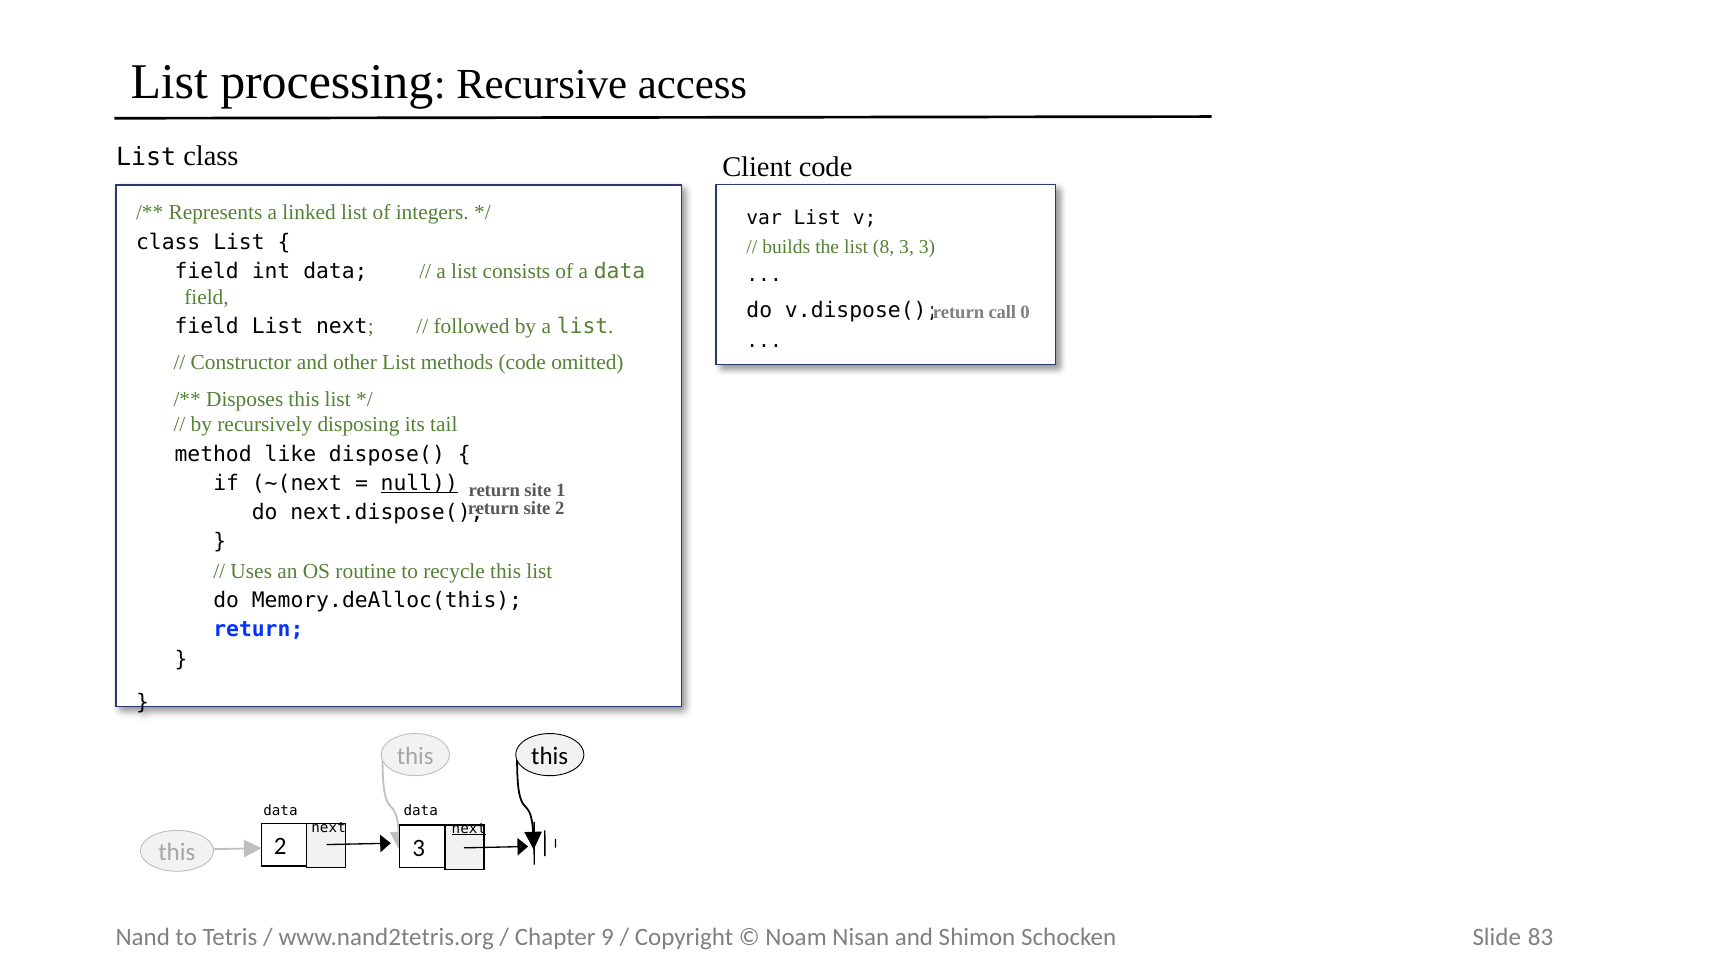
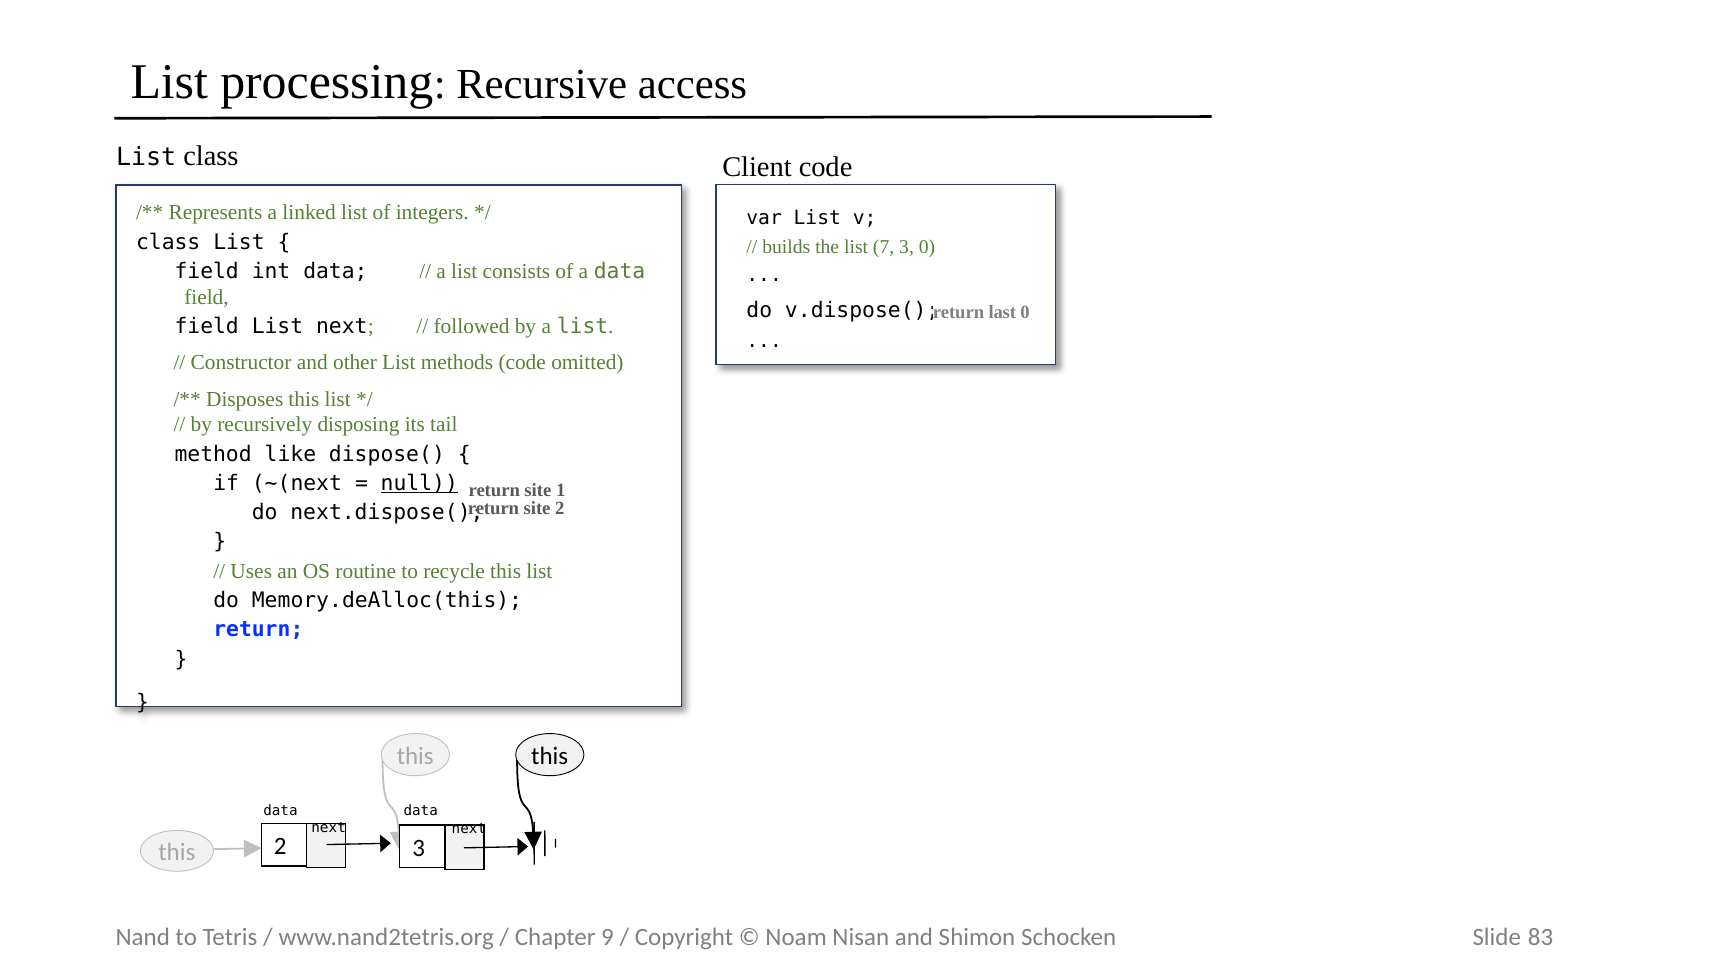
8: 8 -> 7 (884, 247)
3 3: 3 -> 0 (927, 247)
call: call -> last (1002, 312)
next underline: present -> none (469, 828)
